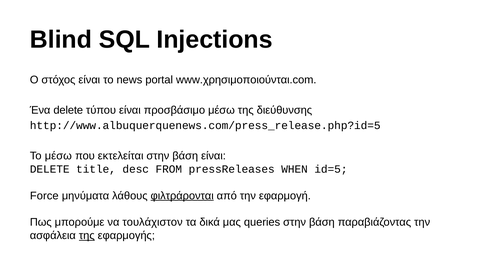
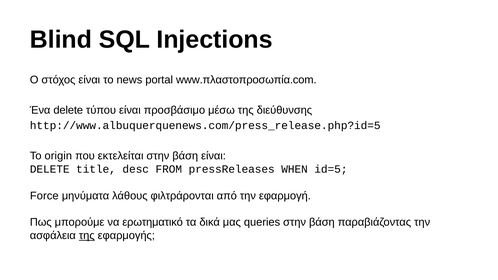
www.χρησιμοποιούνται.com: www.χρησιμοποιούνται.com -> www.πλαστοπροσωπία.com (246, 80)
To μέσω: μέσω -> origin (58, 156)
φιλτράρονται underline: present -> none (182, 196)
τουλάχιστον: τουλάχιστον -> ερωτηματικό (153, 222)
